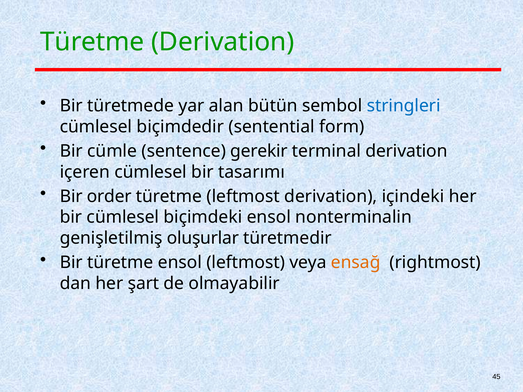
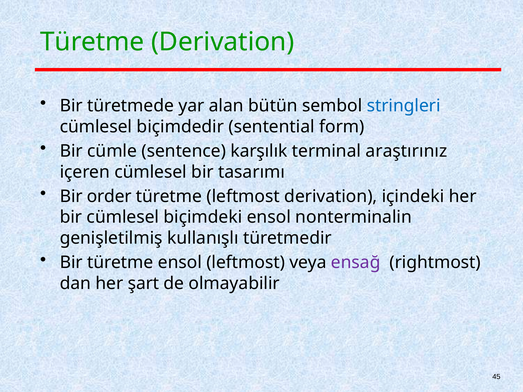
gerekir: gerekir -> karşılık (259, 151)
terminal derivation: derivation -> araştırınız (406, 151)
oluşurlar: oluşurlar -> kullanışlı (203, 238)
ensağ colour: orange -> purple (356, 263)
